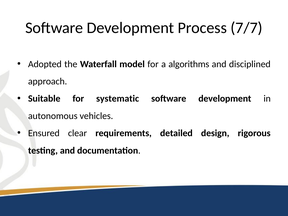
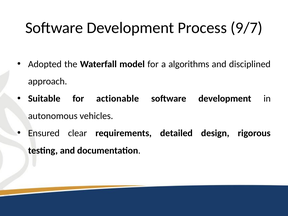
7/7: 7/7 -> 9/7 (247, 28)
systematic: systematic -> actionable (118, 99)
